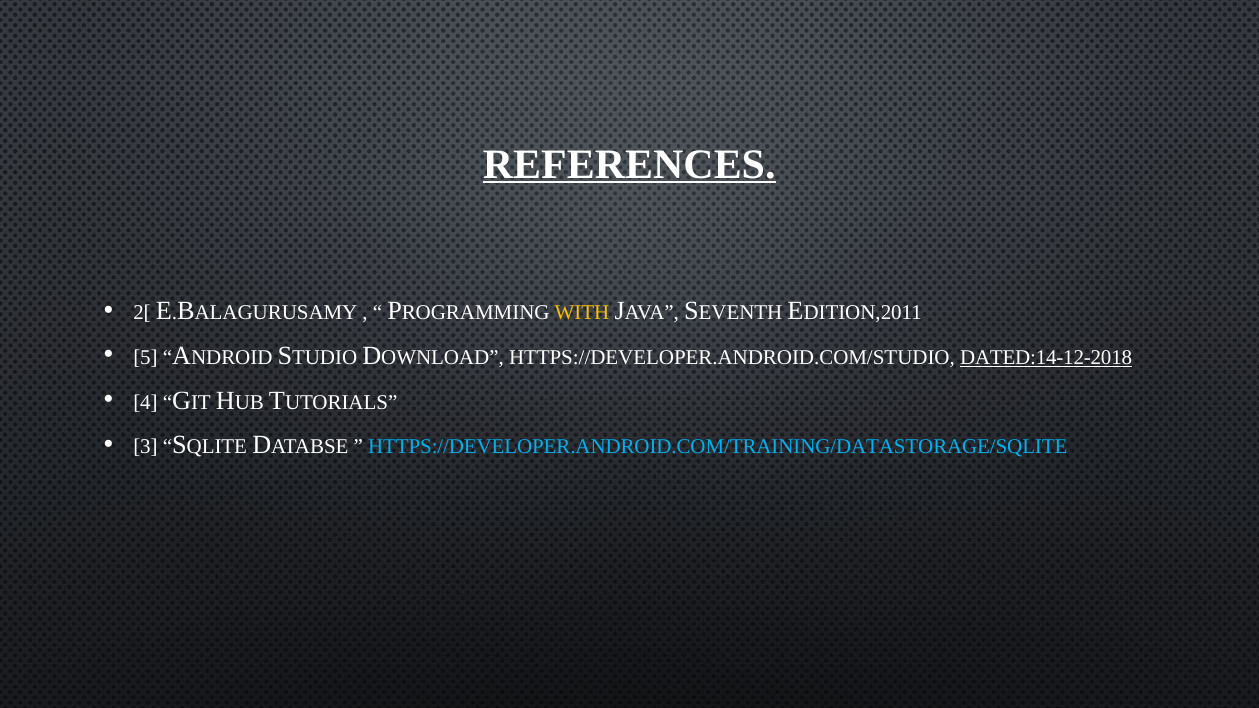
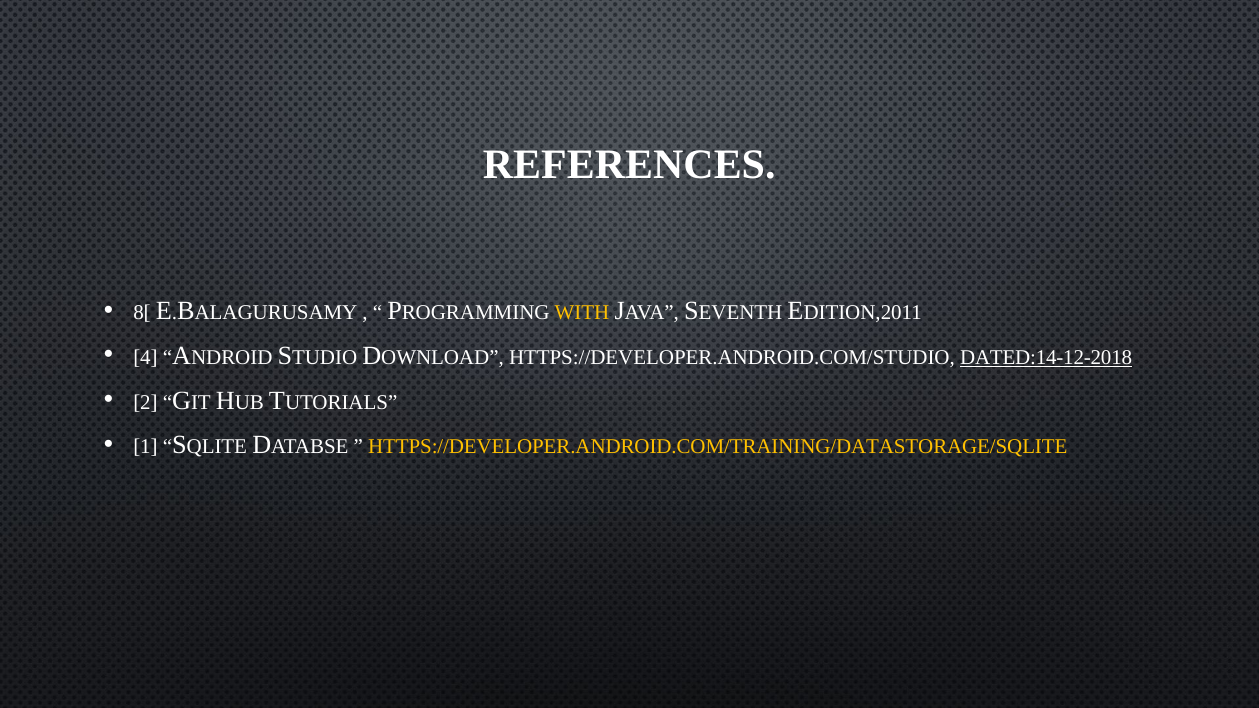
REFERENCES underline: present -> none (629, 164)
2[: 2[ -> 8[ (142, 313)
5: 5 -> 4 (145, 358)
4: 4 -> 2 (145, 402)
3: 3 -> 1 (145, 447)
HTTPS://DEVELOPER.ANDROID.COM/TRAINING/DATASTORAGE/SQLITE colour: light blue -> yellow (718, 447)
